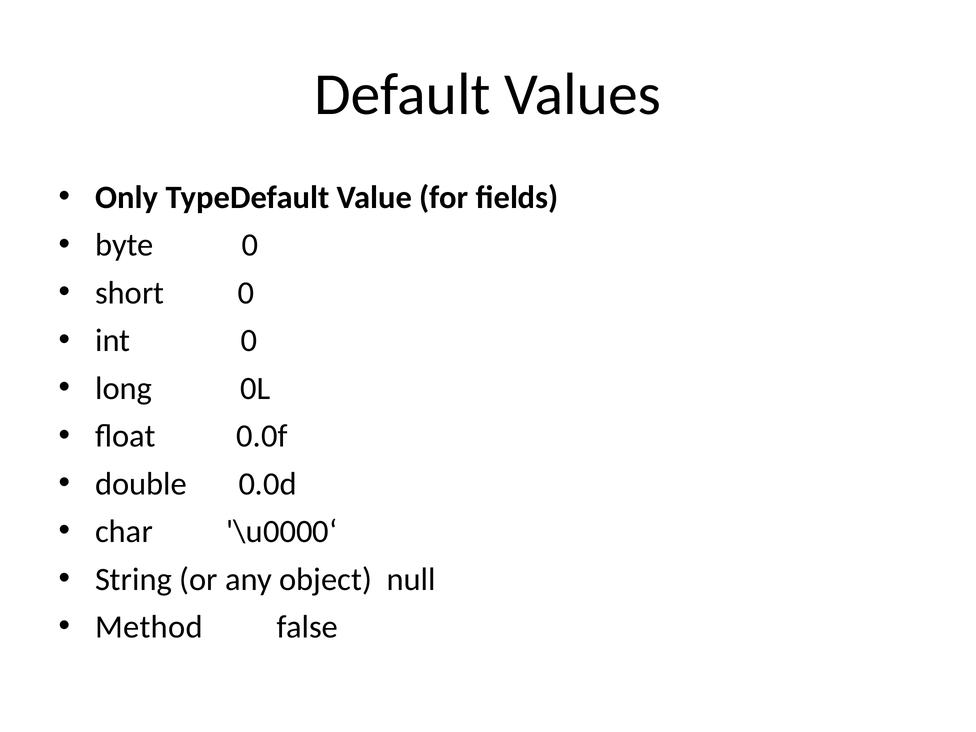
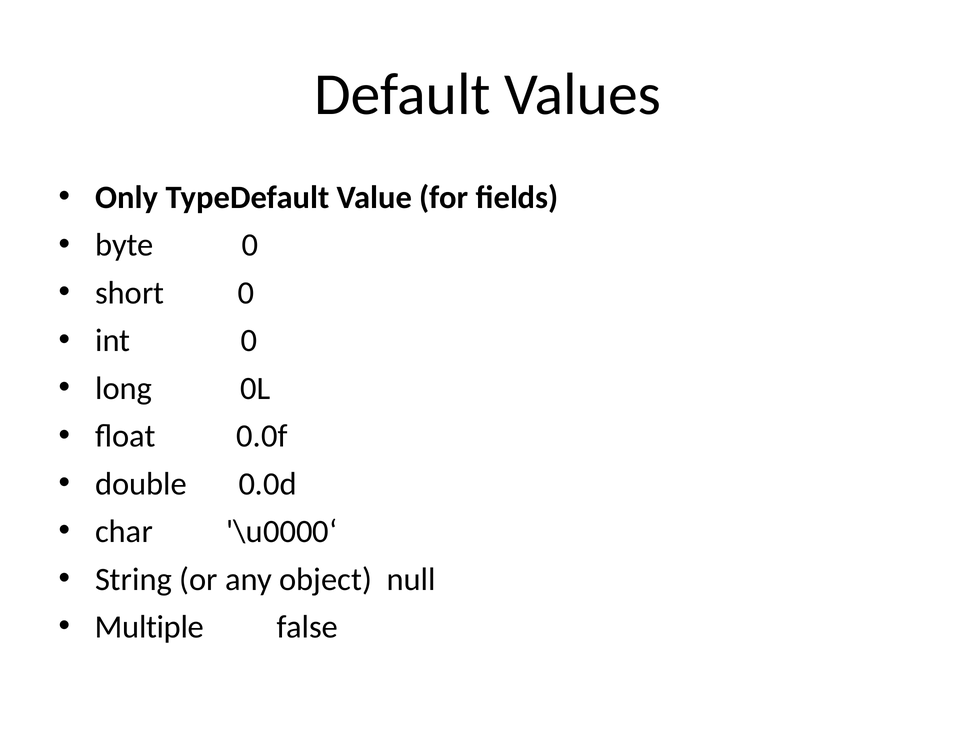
Method: Method -> Multiple (149, 627)
